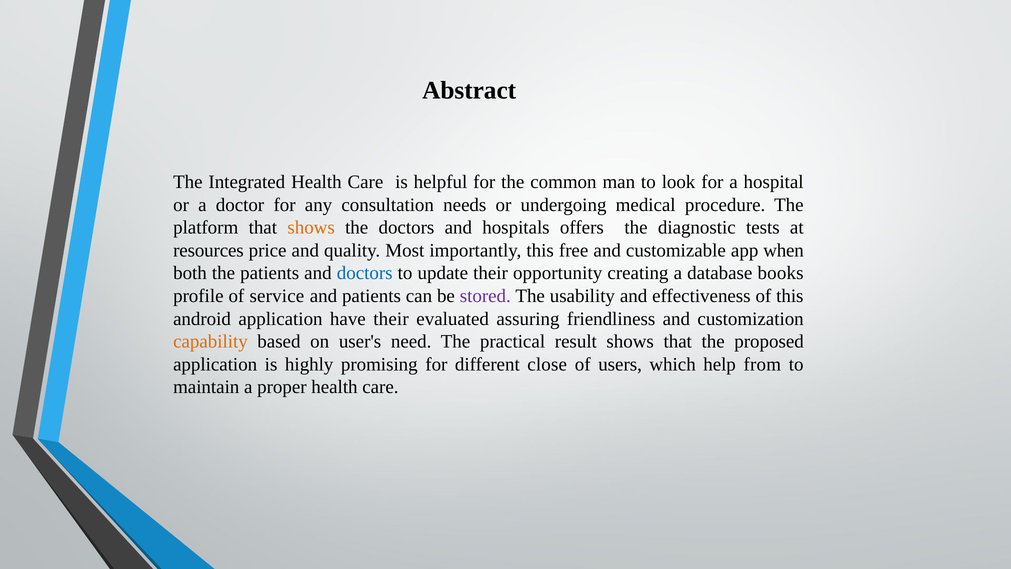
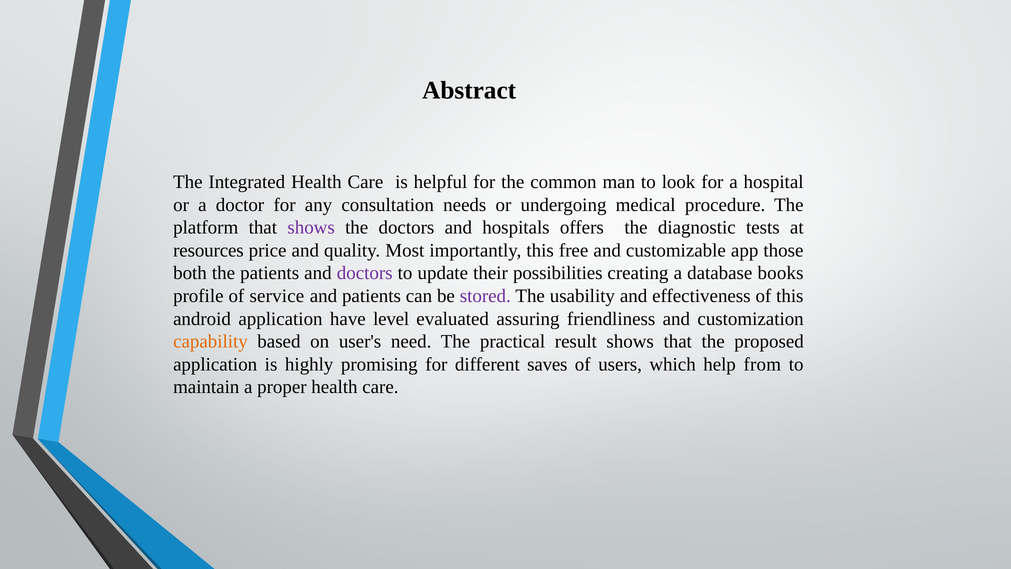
shows colour: orange -> purple (311, 228)
when: when -> those (783, 250)
doctors colour: blue -> purple (365, 273)
opportunity: opportunity -> possibilities (558, 273)
have their: their -> level (391, 319)
close: close -> saves (547, 364)
